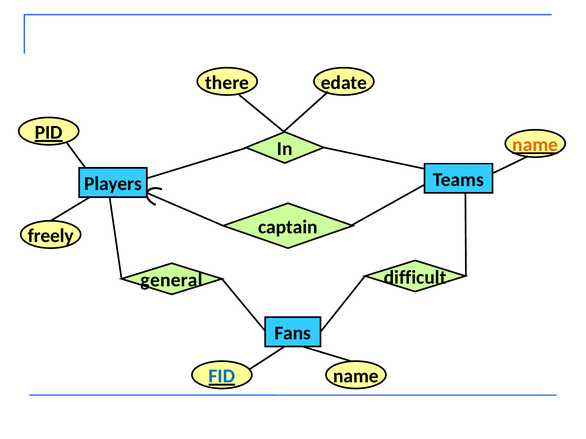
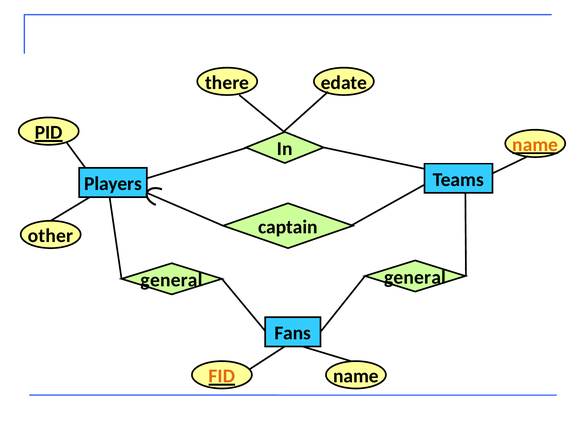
freely: freely -> other (51, 236)
difficult: difficult -> general (415, 278)
FID colour: blue -> orange (222, 377)
